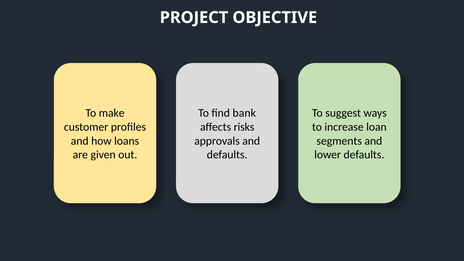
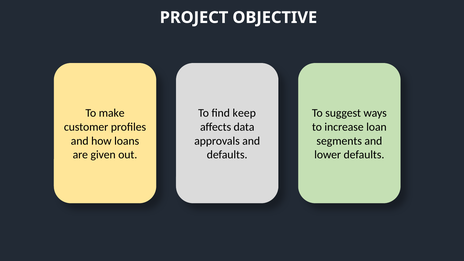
bank: bank -> keep (244, 113)
risks: risks -> data (244, 127)
